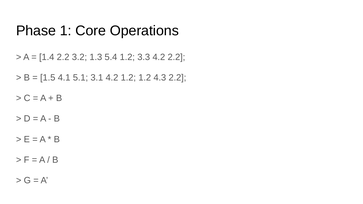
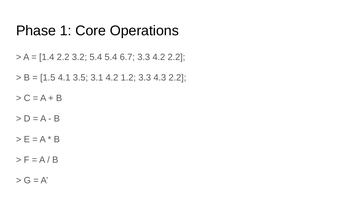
3.2 1.3: 1.3 -> 5.4 (96, 57)
5.4 1.2: 1.2 -> 6.7 (127, 57)
5.1: 5.1 -> 3.5 (80, 78)
1.2 1.2: 1.2 -> 3.3 (145, 78)
